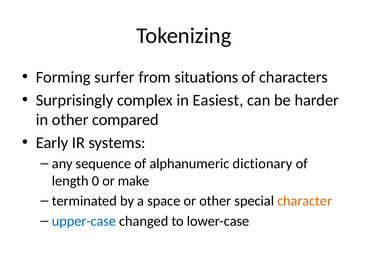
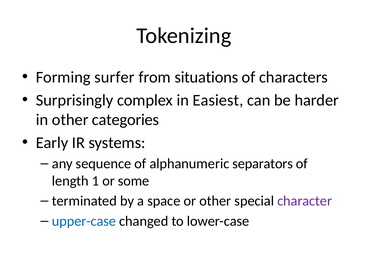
compared: compared -> categories (125, 120)
dictionary: dictionary -> separators (263, 164)
0: 0 -> 1 (96, 181)
make: make -> some (134, 181)
character colour: orange -> purple (305, 201)
